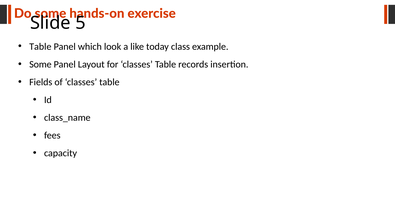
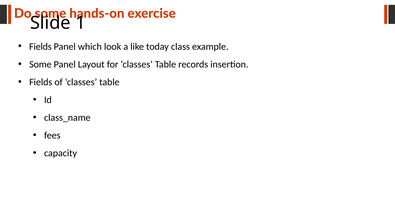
5: 5 -> 1 (81, 23)
Table: Table -> Fields (40, 47)
